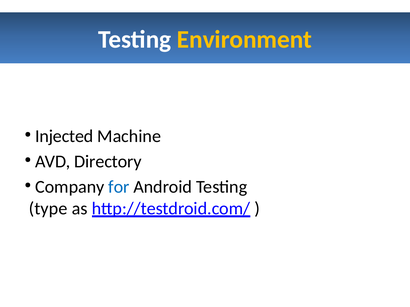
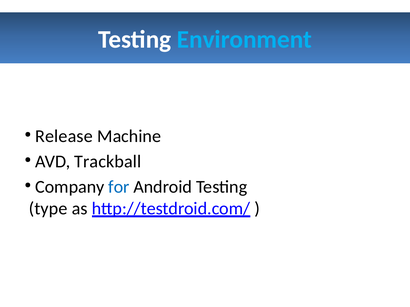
Environment colour: yellow -> light blue (244, 40)
Injected: Injected -> Release (64, 137)
Directory: Directory -> Trackball (108, 162)
